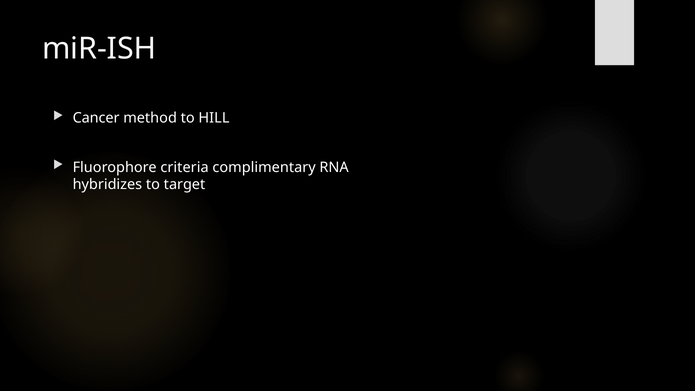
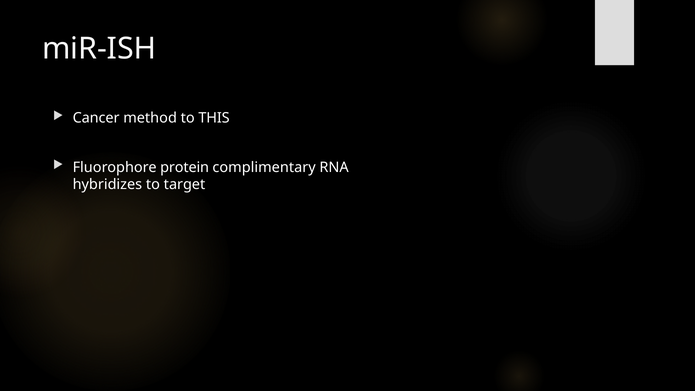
HILL: HILL -> THIS (214, 118)
criteria: criteria -> protein (185, 167)
